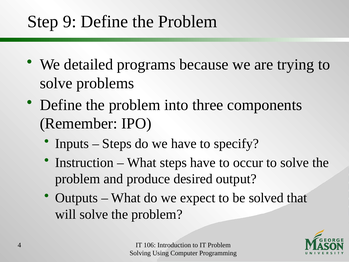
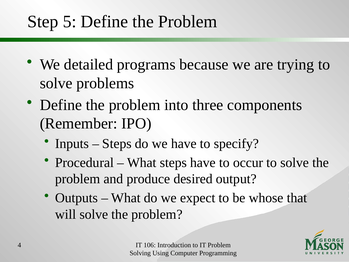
9: 9 -> 5 (70, 22)
Instruction: Instruction -> Procedural (84, 163)
solved: solved -> whose (266, 198)
